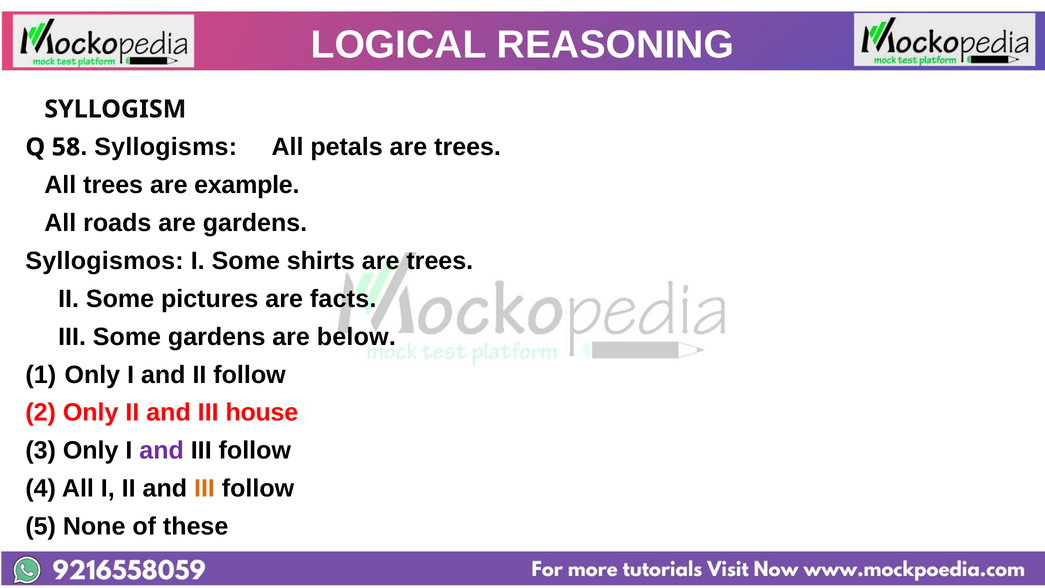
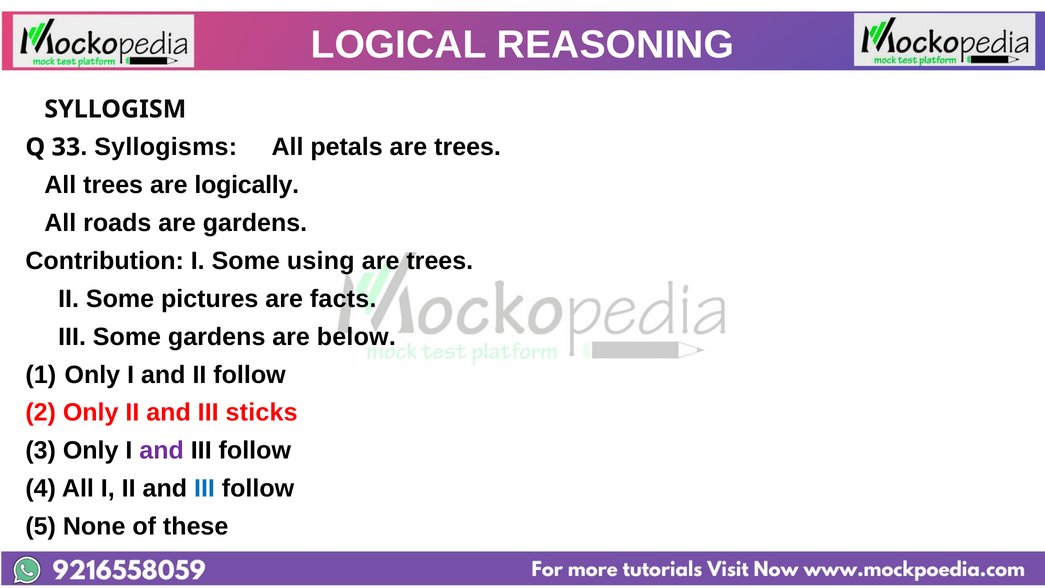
58: 58 -> 33 (66, 147)
example: example -> logically (247, 185)
Syllogismos: Syllogismos -> Contribution (105, 261)
shirts: shirts -> using (321, 261)
house: house -> sticks (262, 413)
III colour: orange -> blue (205, 488)
